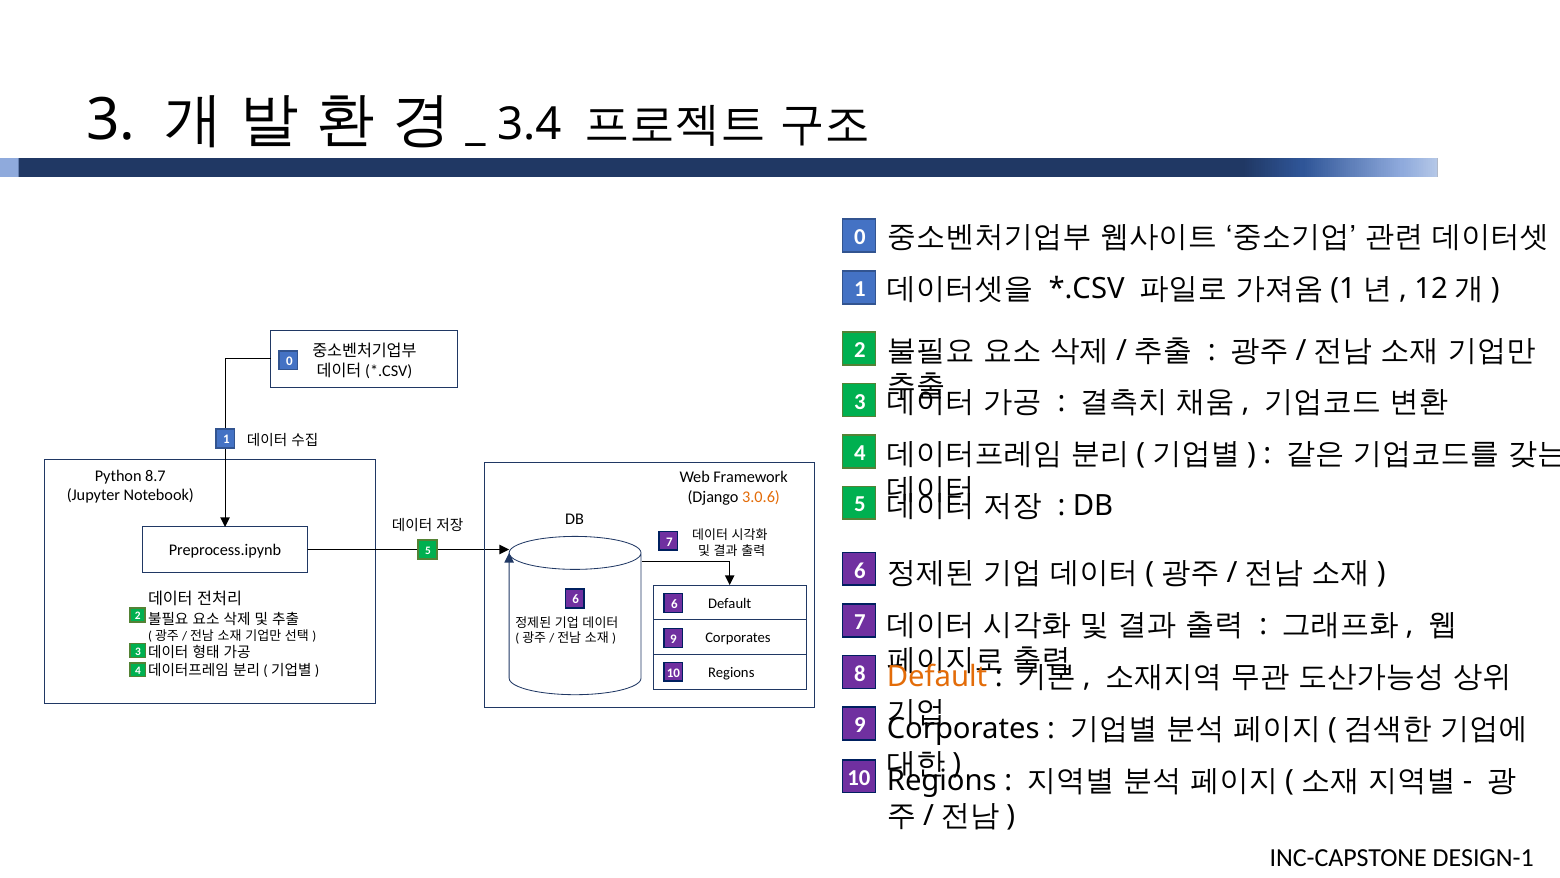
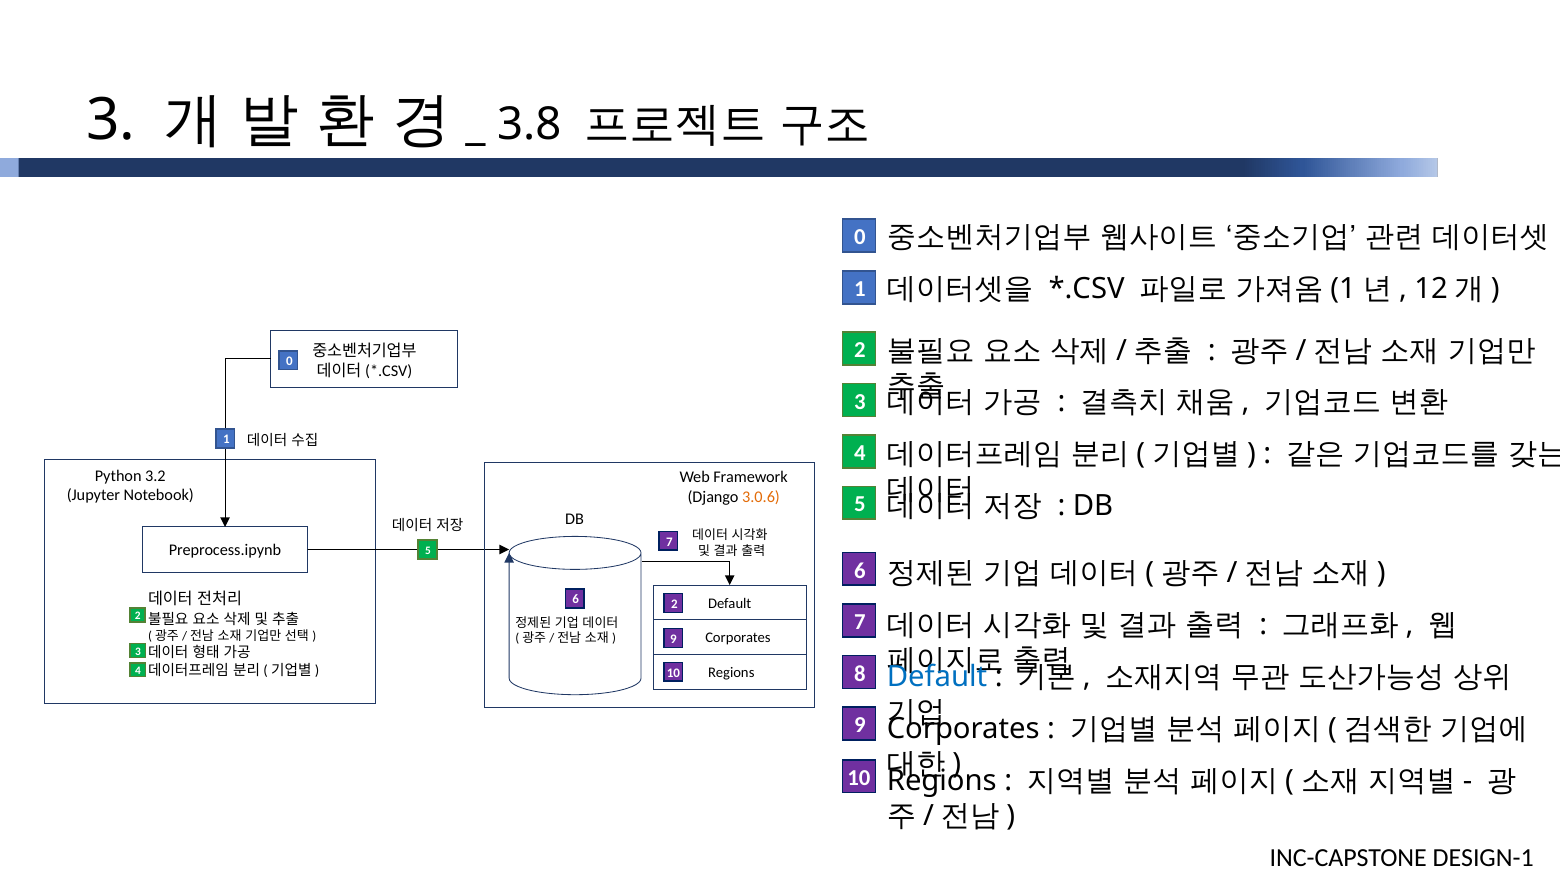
3.4: 3.4 -> 3.8 (529, 125)
8.7: 8.7 -> 3.2 (155, 475)
6 6: 6 -> 2 (674, 603)
Default colour: orange -> blue (937, 677)
